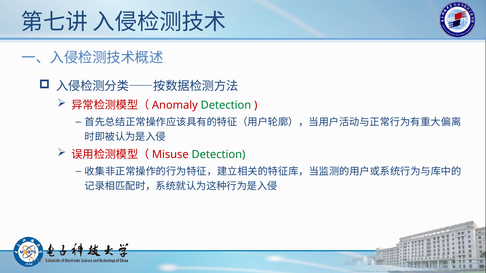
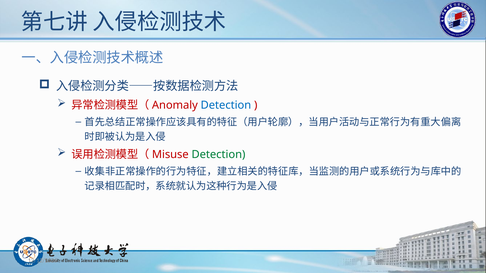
Detection colour: green -> blue (226, 105)
